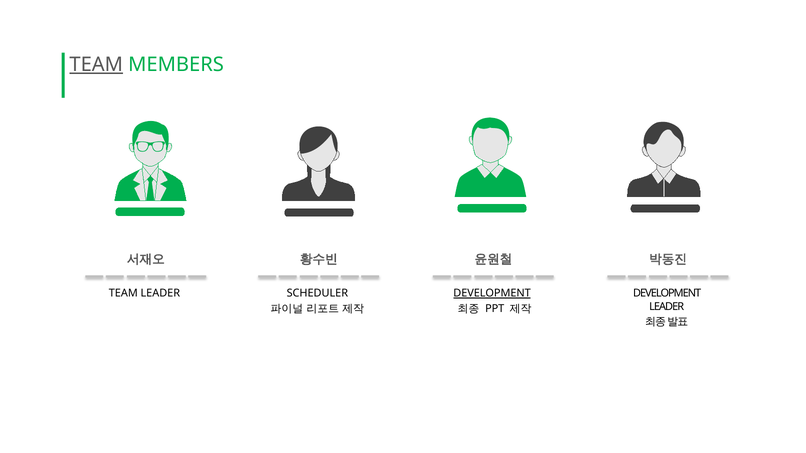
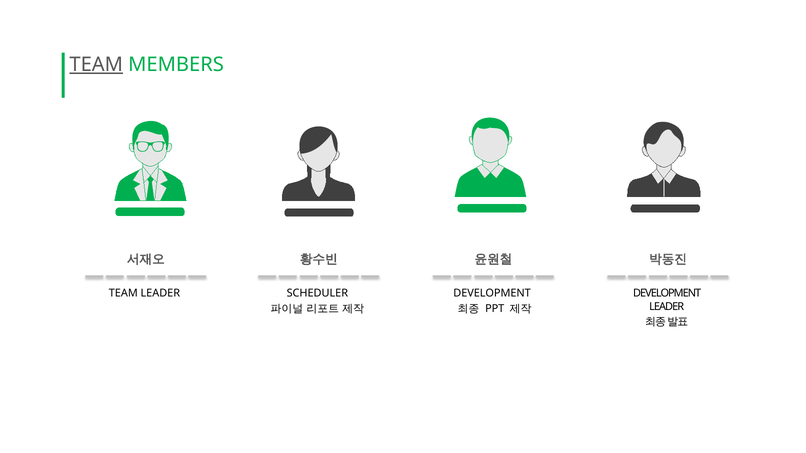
DEVELOPMENT underline: present -> none (492, 294)
